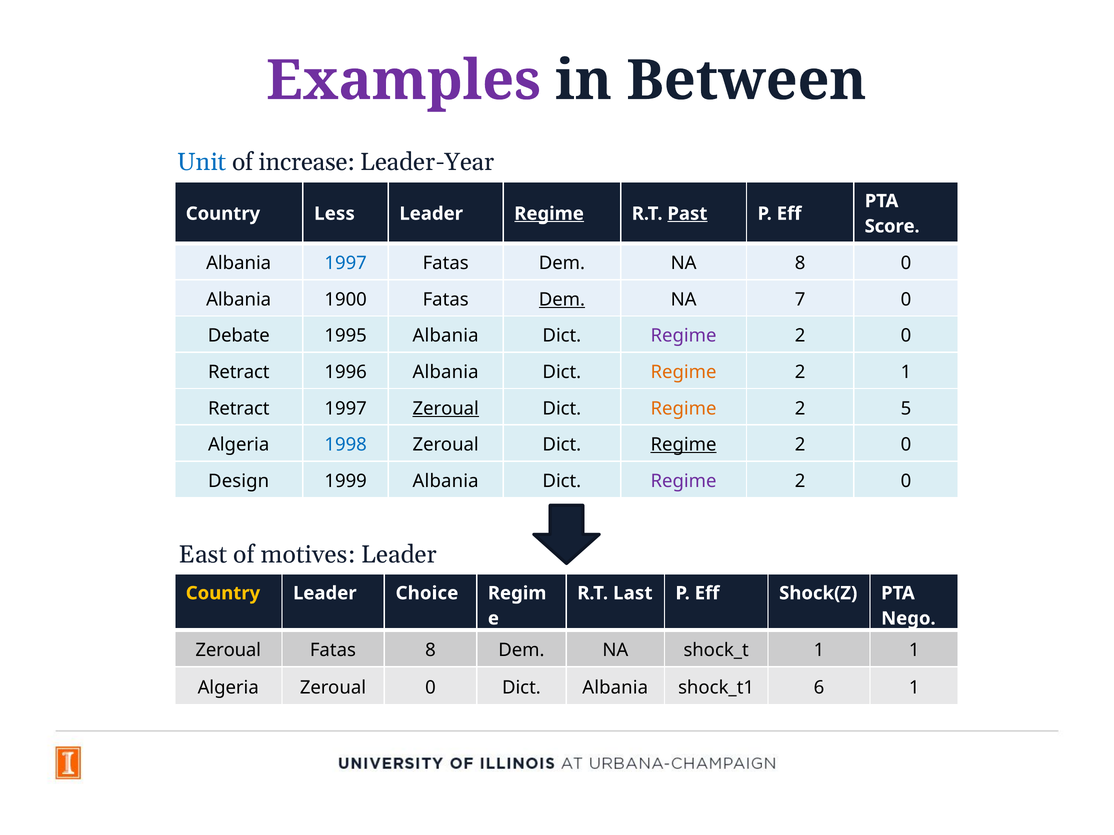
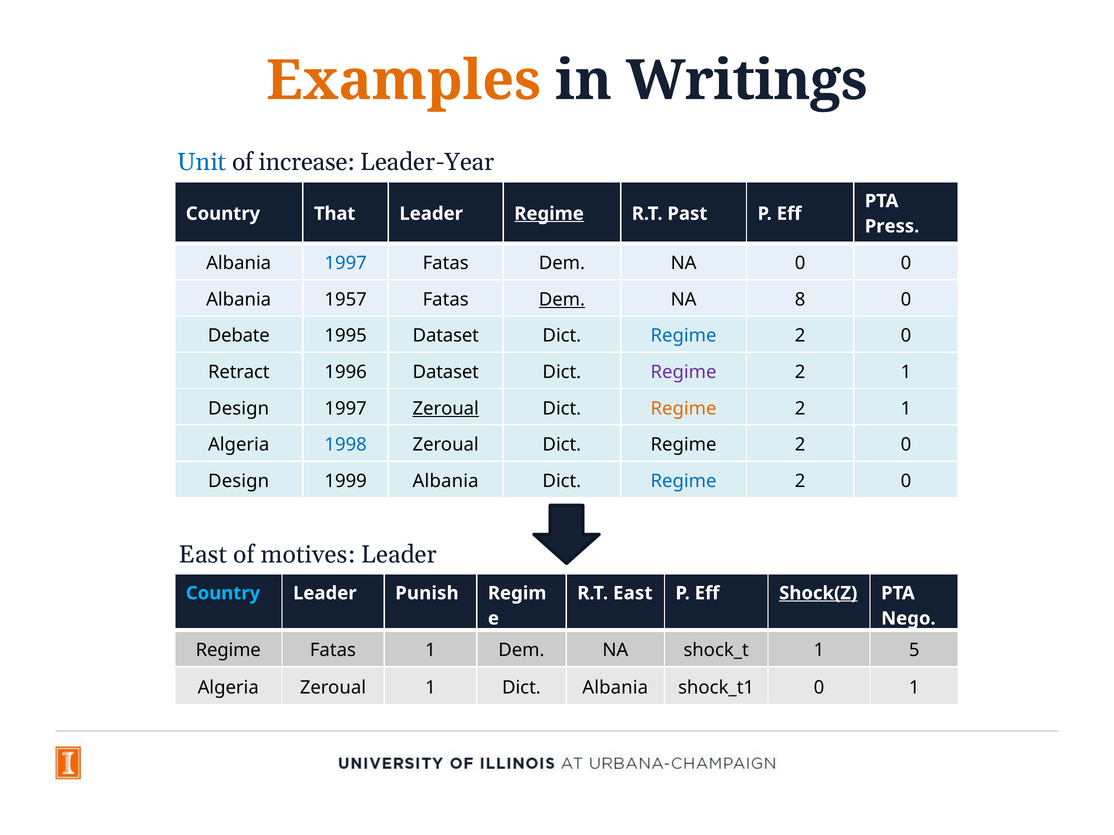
Examples colour: purple -> orange (404, 81)
Between: Between -> Writings (747, 81)
Less: Less -> That (335, 214)
Past underline: present -> none (687, 214)
Score: Score -> Press (892, 226)
NA 8: 8 -> 0 (800, 263)
1900: 1900 -> 1957 (346, 300)
7: 7 -> 8 (800, 300)
1995 Albania: Albania -> Dataset (446, 336)
Regime colour: purple -> blue (684, 336)
1996 Albania: Albania -> Dataset (446, 372)
Regime colour: orange -> purple (684, 372)
Retract: Retract -> Design (239, 409)
5: 5 -> 1 (906, 409)
Regime underline: present -> none (684, 445)
Regime colour: purple -> blue (684, 481)
Country colour: yellow -> light blue (223, 594)
Choice: Choice -> Punish (427, 594)
R.T Last: Last -> East (633, 594)
Shock(Z underline: none -> present (818, 594)
Zeroual: Zeroual -> Regime (228, 651)
Fatas 8: 8 -> 1 (430, 651)
1 1: 1 -> 5 (914, 651)
Zeroual 0: 0 -> 1 (430, 688)
6: 6 -> 0 (819, 688)
